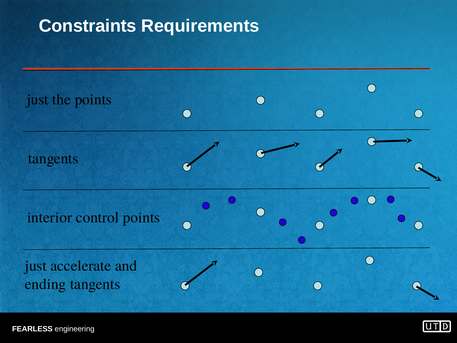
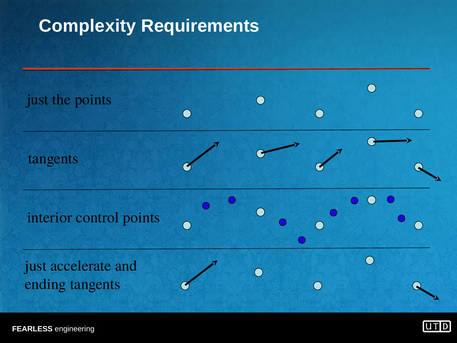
Constraints: Constraints -> Complexity (88, 26)
